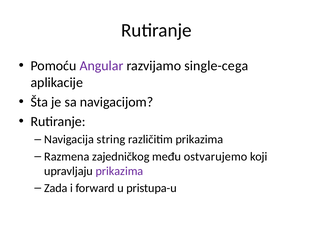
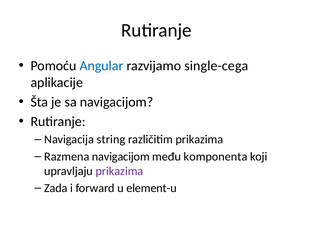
Angular colour: purple -> blue (101, 66)
Razmena zajedničkog: zajedničkog -> navigacijom (121, 156)
ostvarujemo: ostvarujemo -> komponenta (216, 156)
pristupa-u: pristupa-u -> element-u (152, 188)
